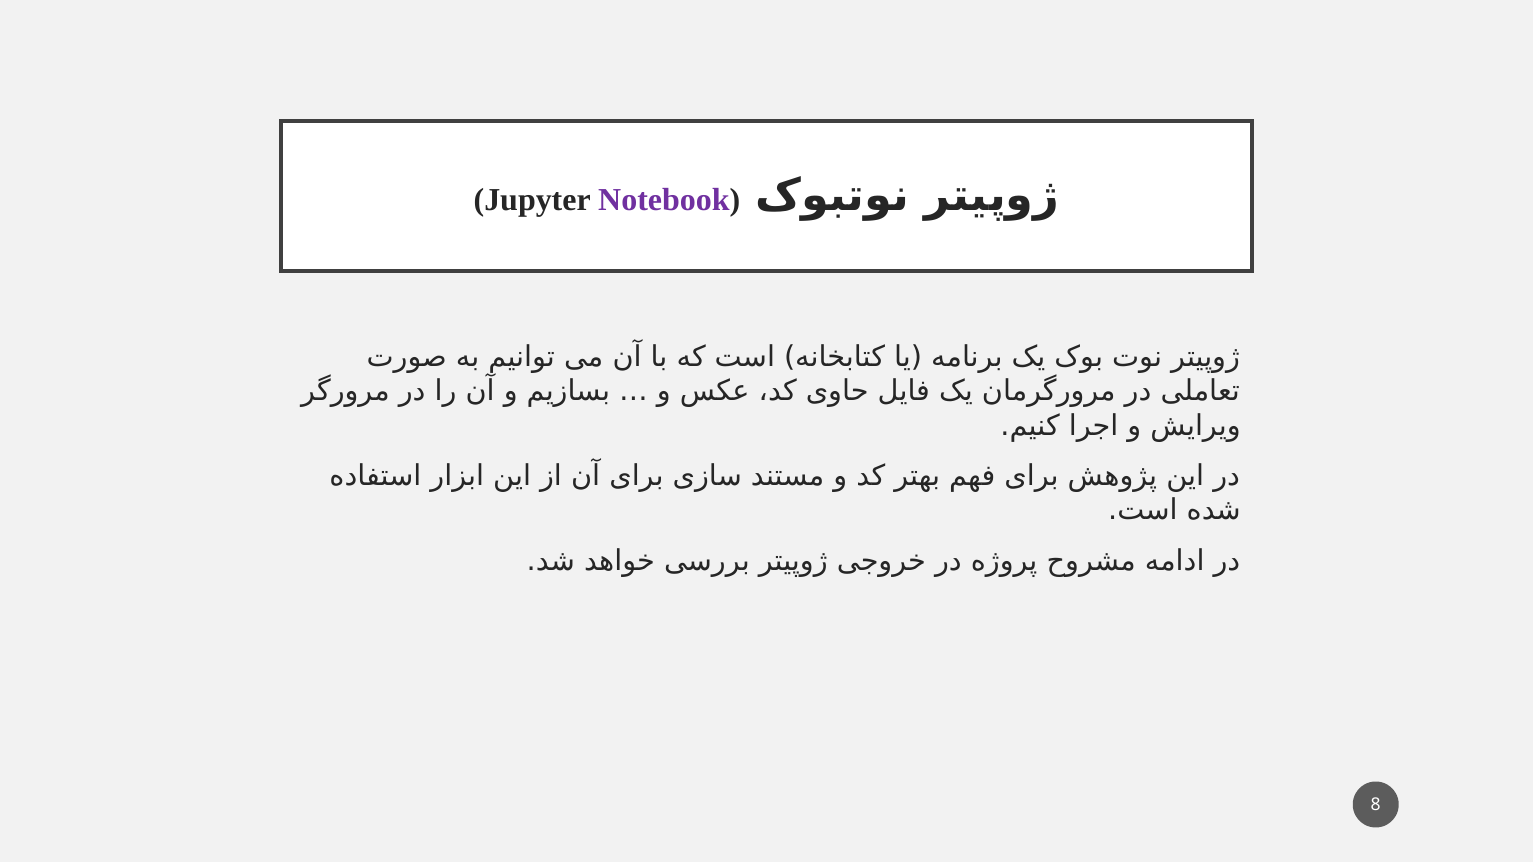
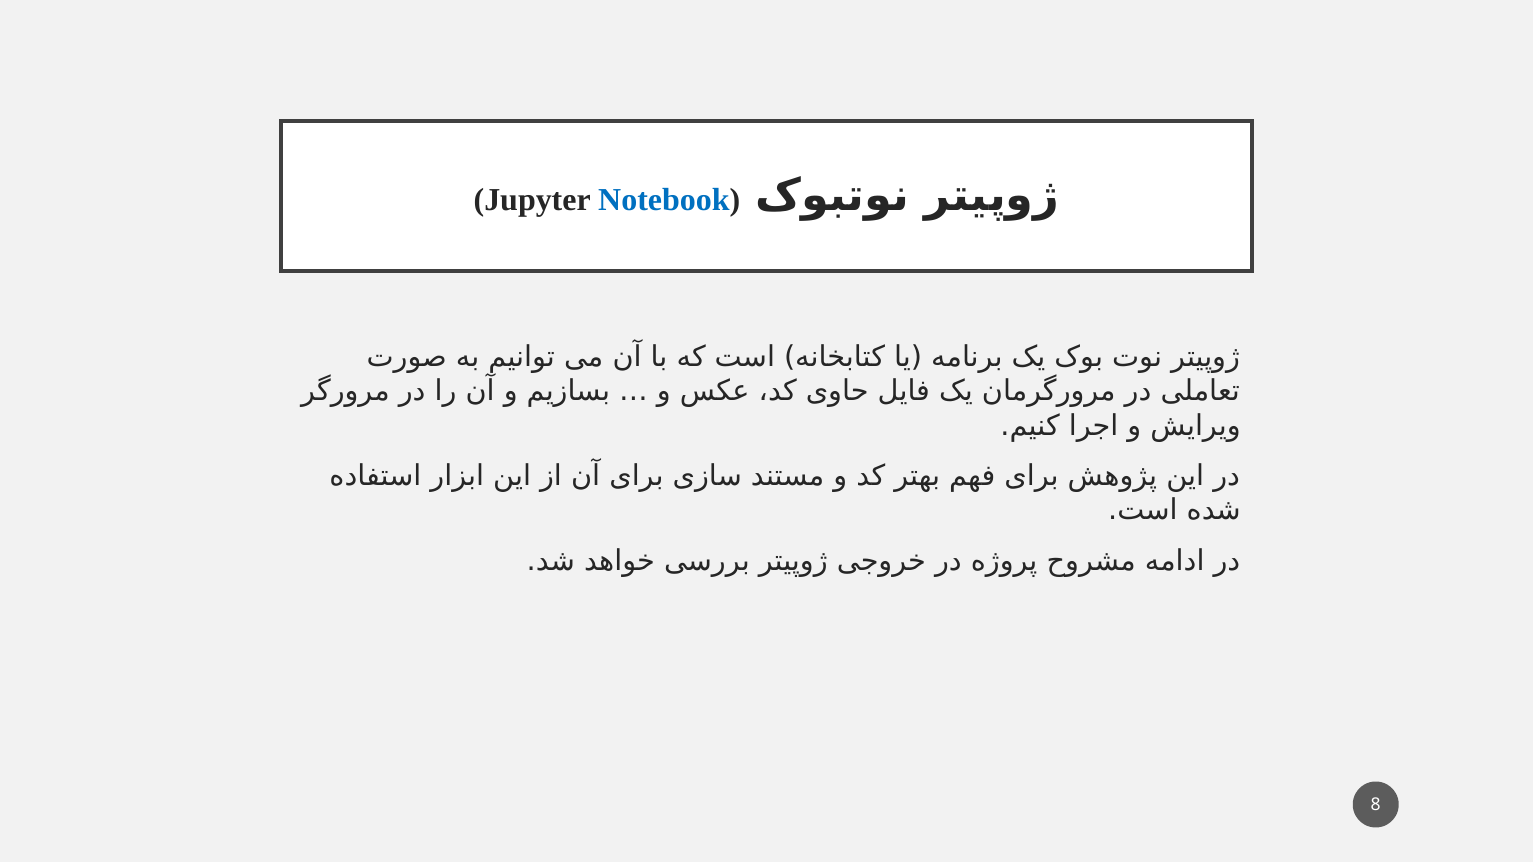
Notebook colour: purple -> blue (664, 200)
